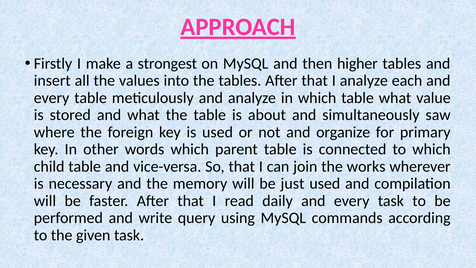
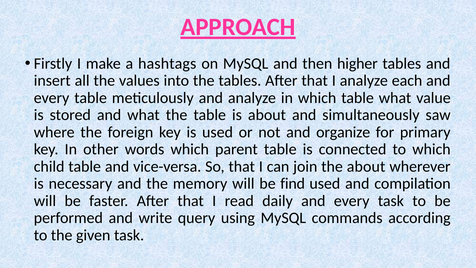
strongest: strongest -> hashtags (167, 64)
the works: works -> about (366, 166)
just: just -> find (293, 184)
